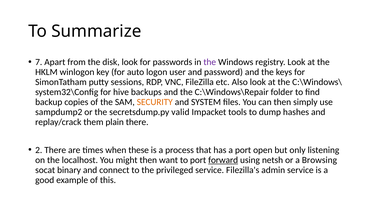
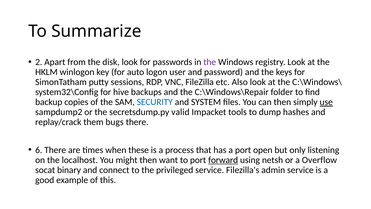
7: 7 -> 2 (39, 62)
SECURITY colour: orange -> blue (155, 102)
use underline: none -> present (326, 102)
plain: plain -> bugs (115, 122)
2: 2 -> 6 (39, 150)
Browsing: Browsing -> Overflow (319, 160)
